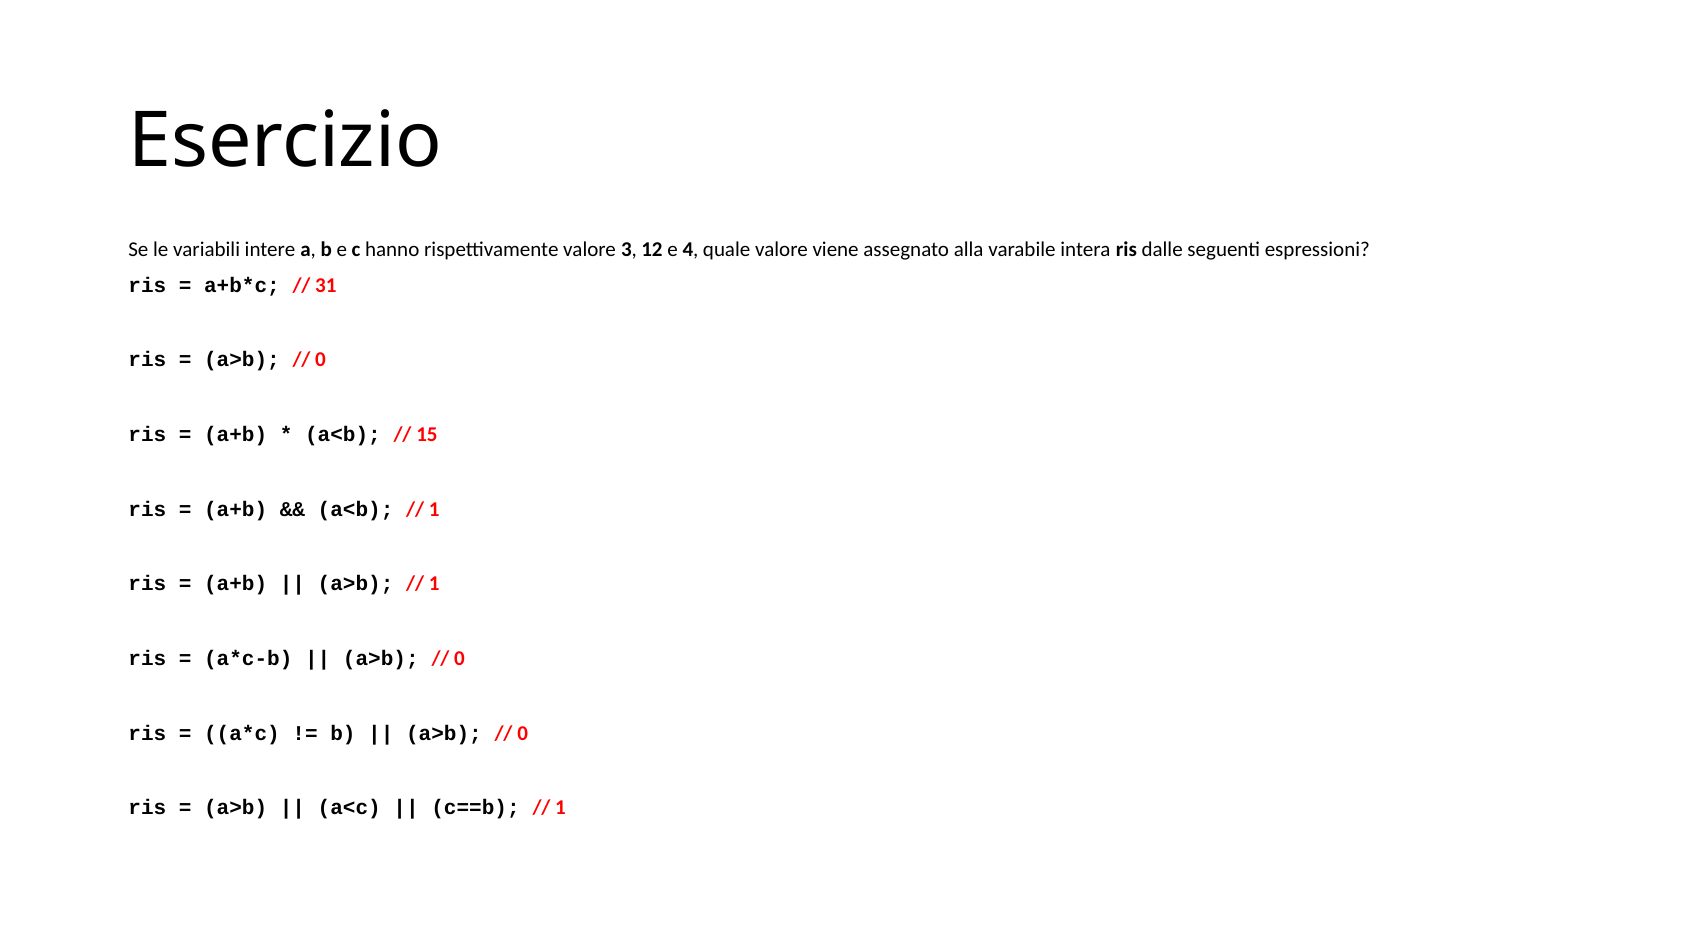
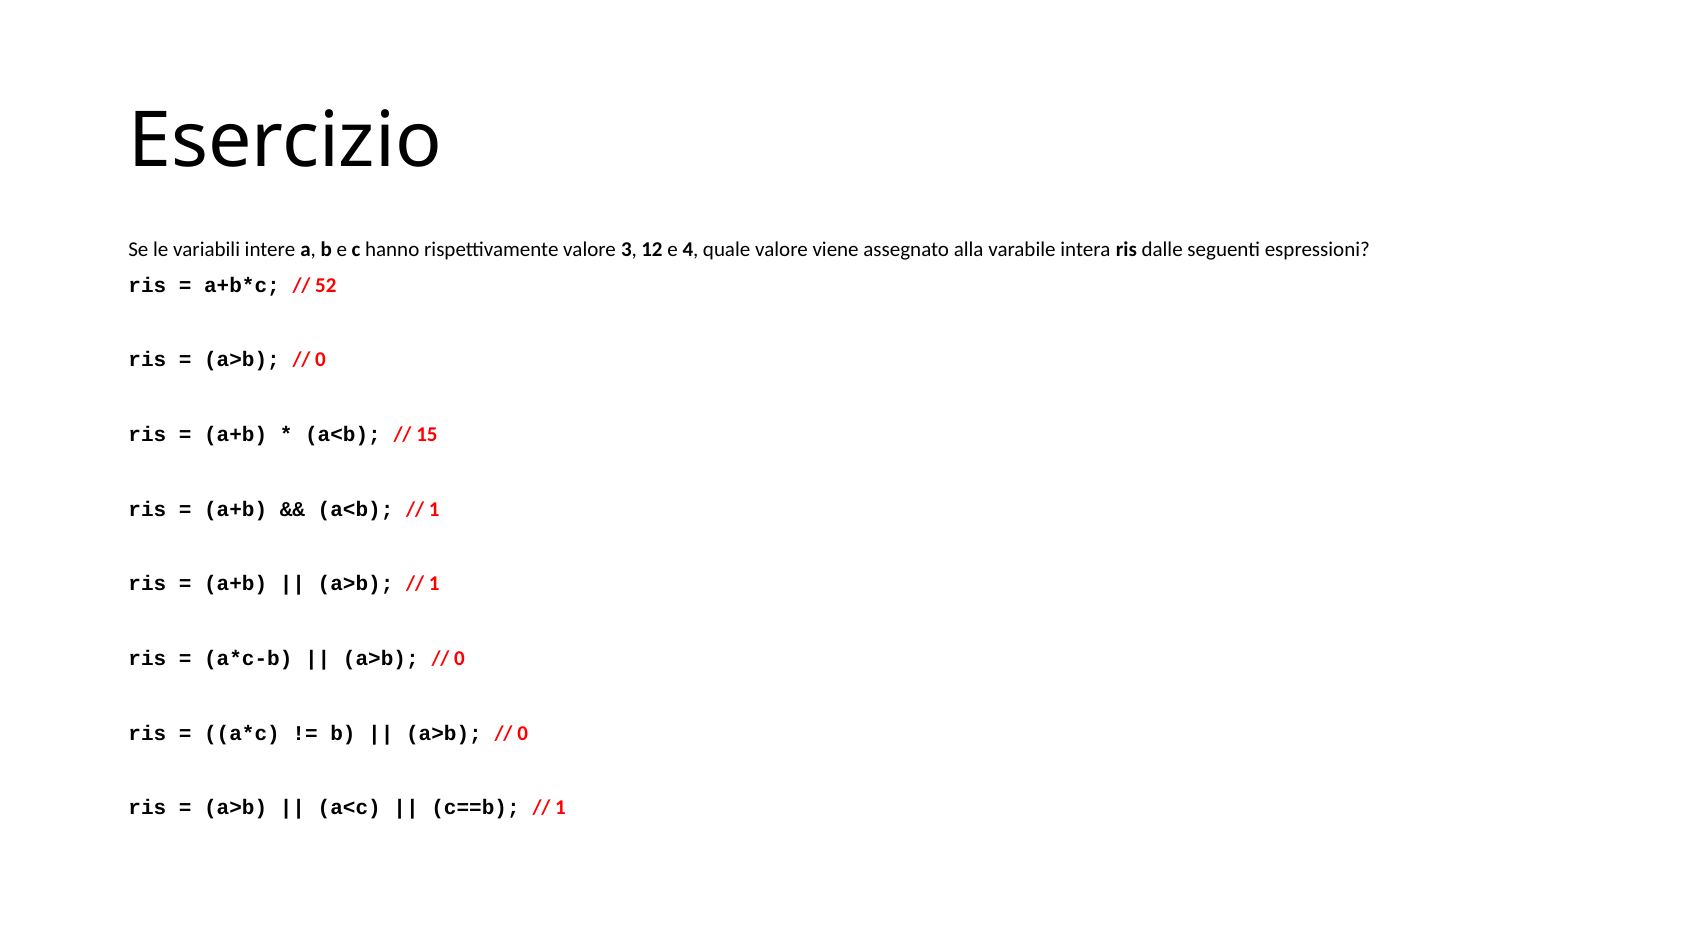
31: 31 -> 52 (326, 285)
